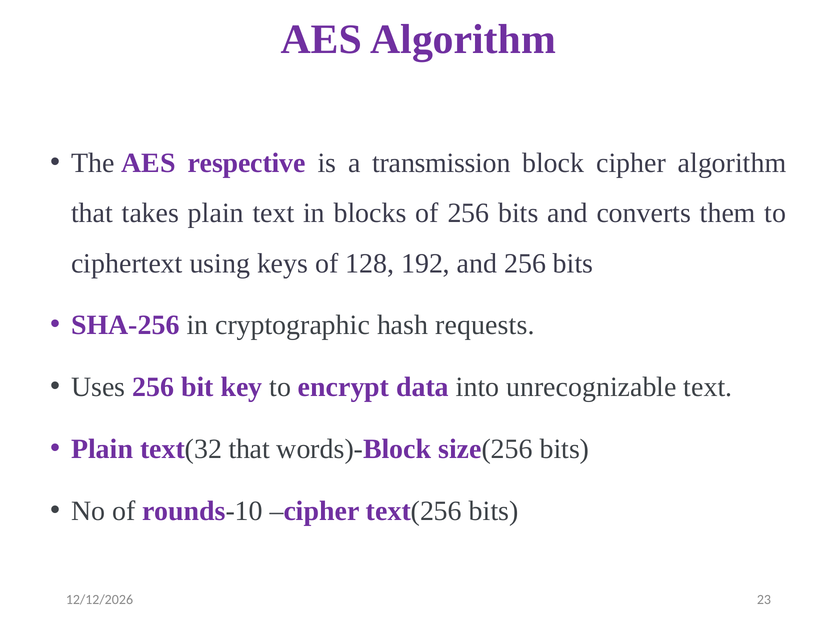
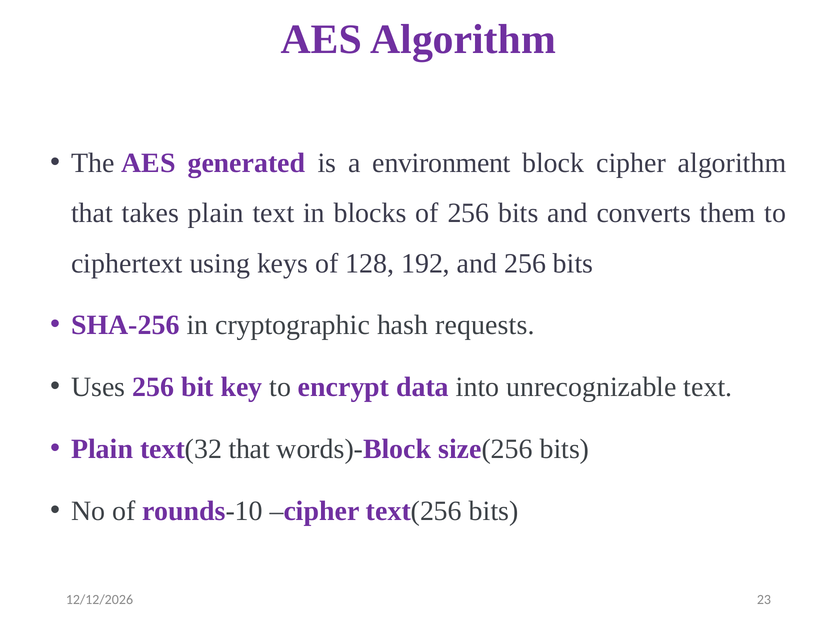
respective: respective -> generated (246, 163)
transmission: transmission -> environment (442, 163)
